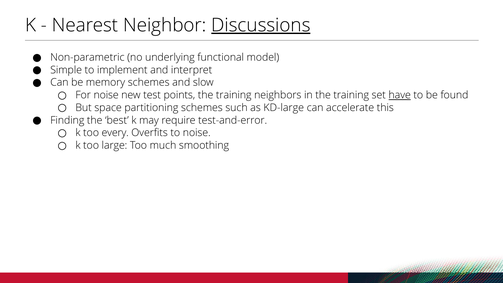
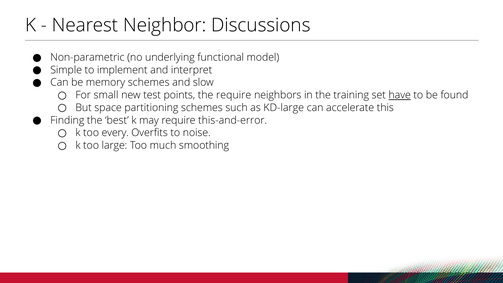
Discussions underline: present -> none (261, 25)
For noise: noise -> small (106, 95)
points the training: training -> require (234, 95)
test-and-error: test-and-error -> this-and-error (233, 120)
